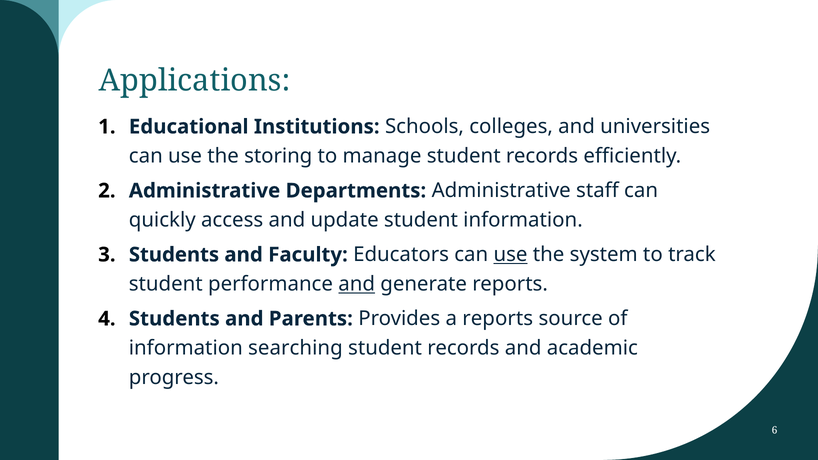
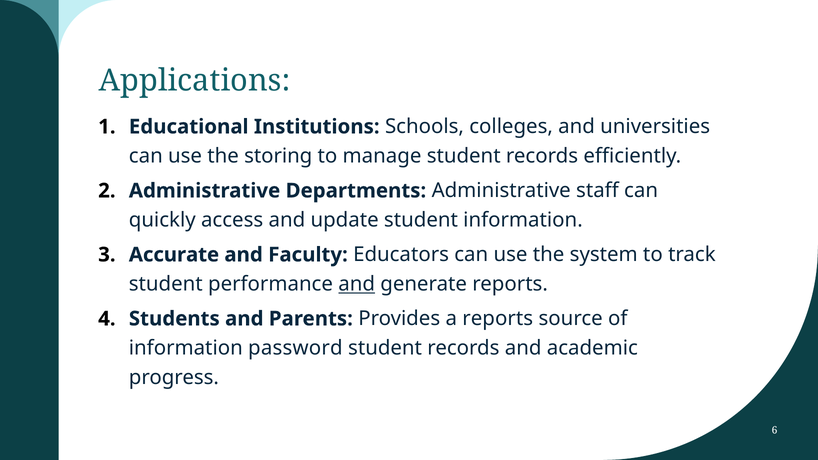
Students: Students -> Accurate (174, 255)
use underline: present -> none (511, 255)
searching: searching -> password (295, 348)
